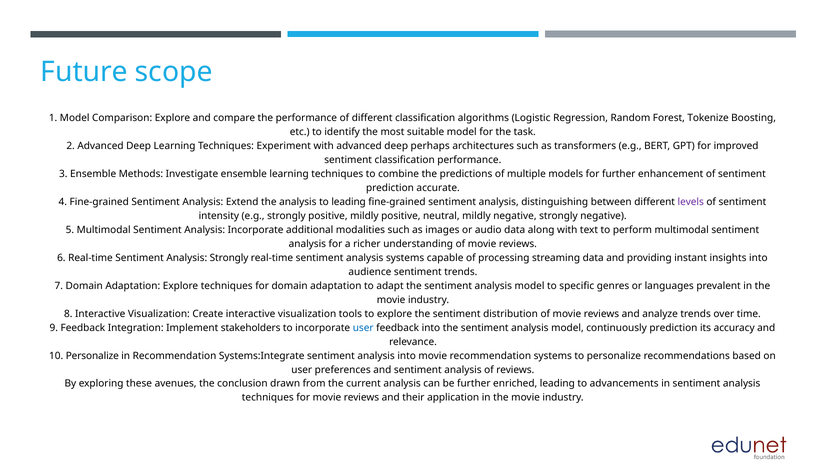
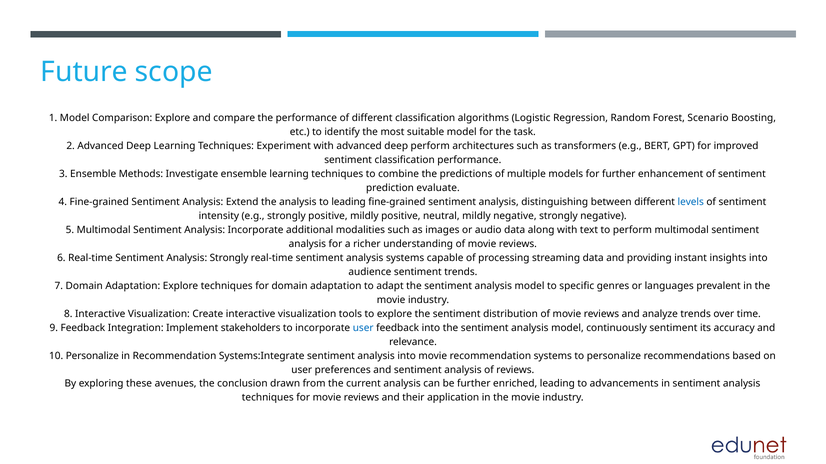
Tokenize: Tokenize -> Scenario (708, 118)
deep perhaps: perhaps -> perform (430, 146)
accurate: accurate -> evaluate (438, 188)
levels colour: purple -> blue (691, 202)
continuously prediction: prediction -> sentiment (673, 328)
